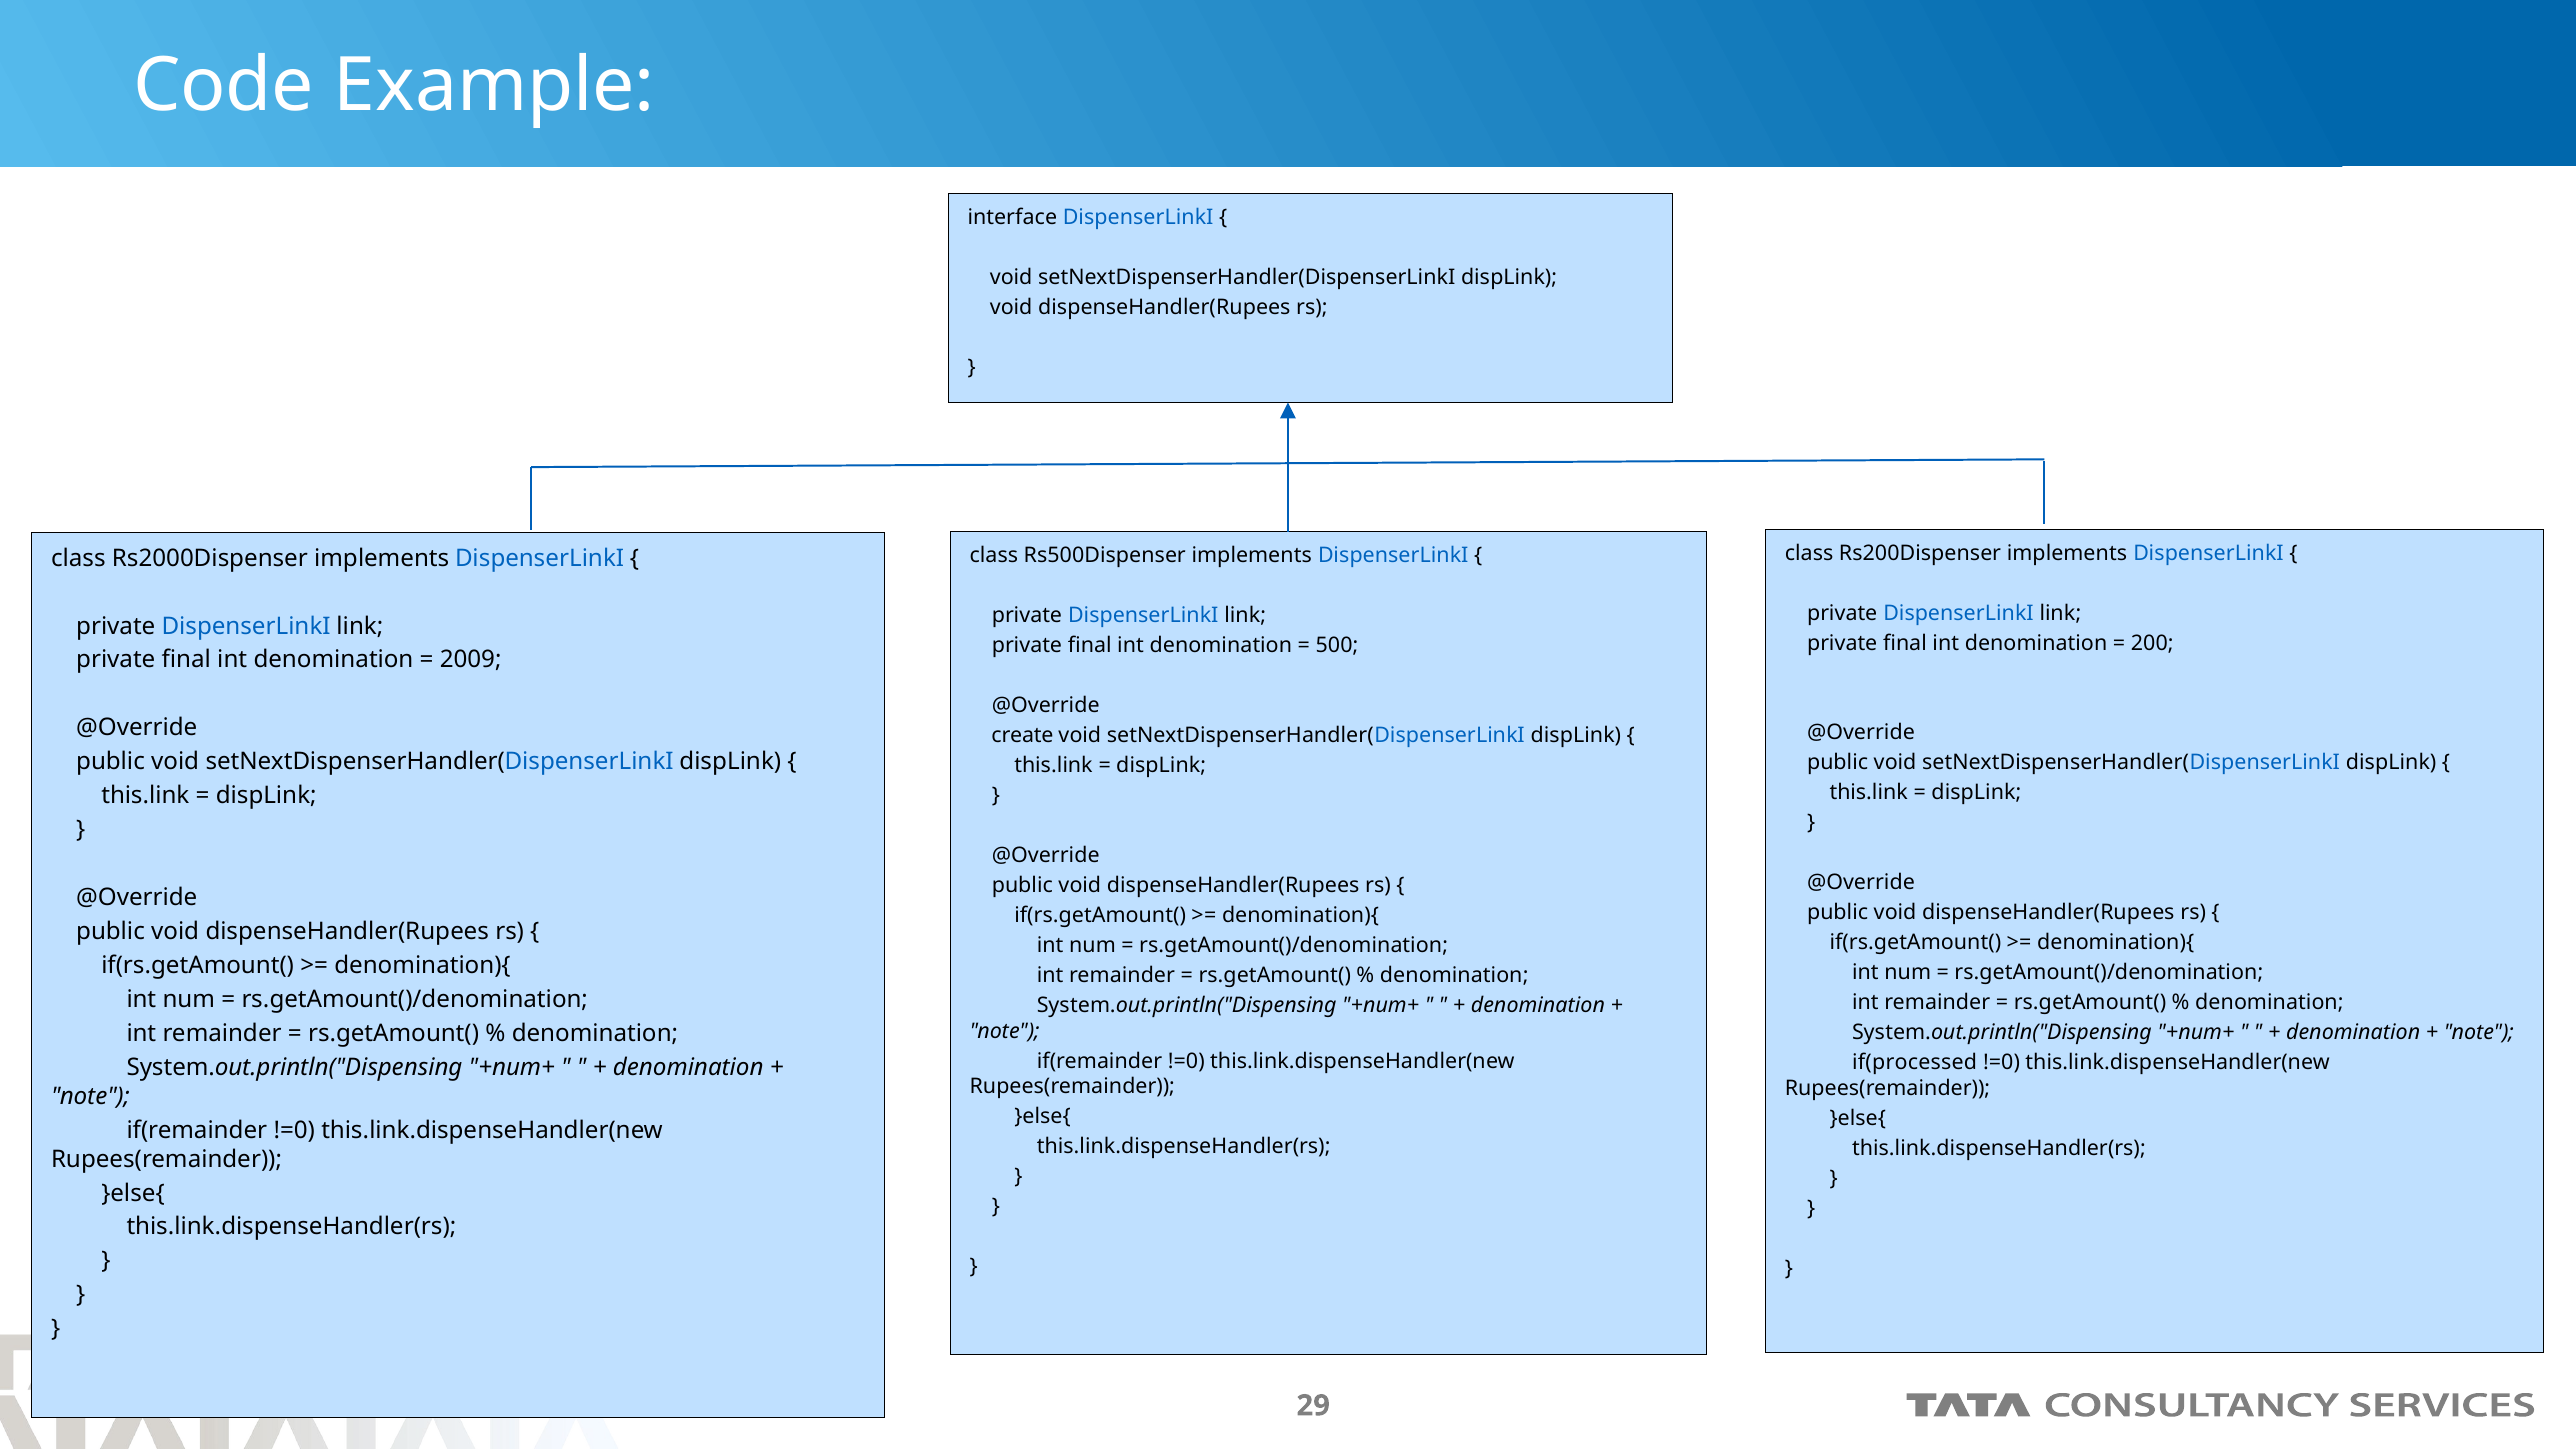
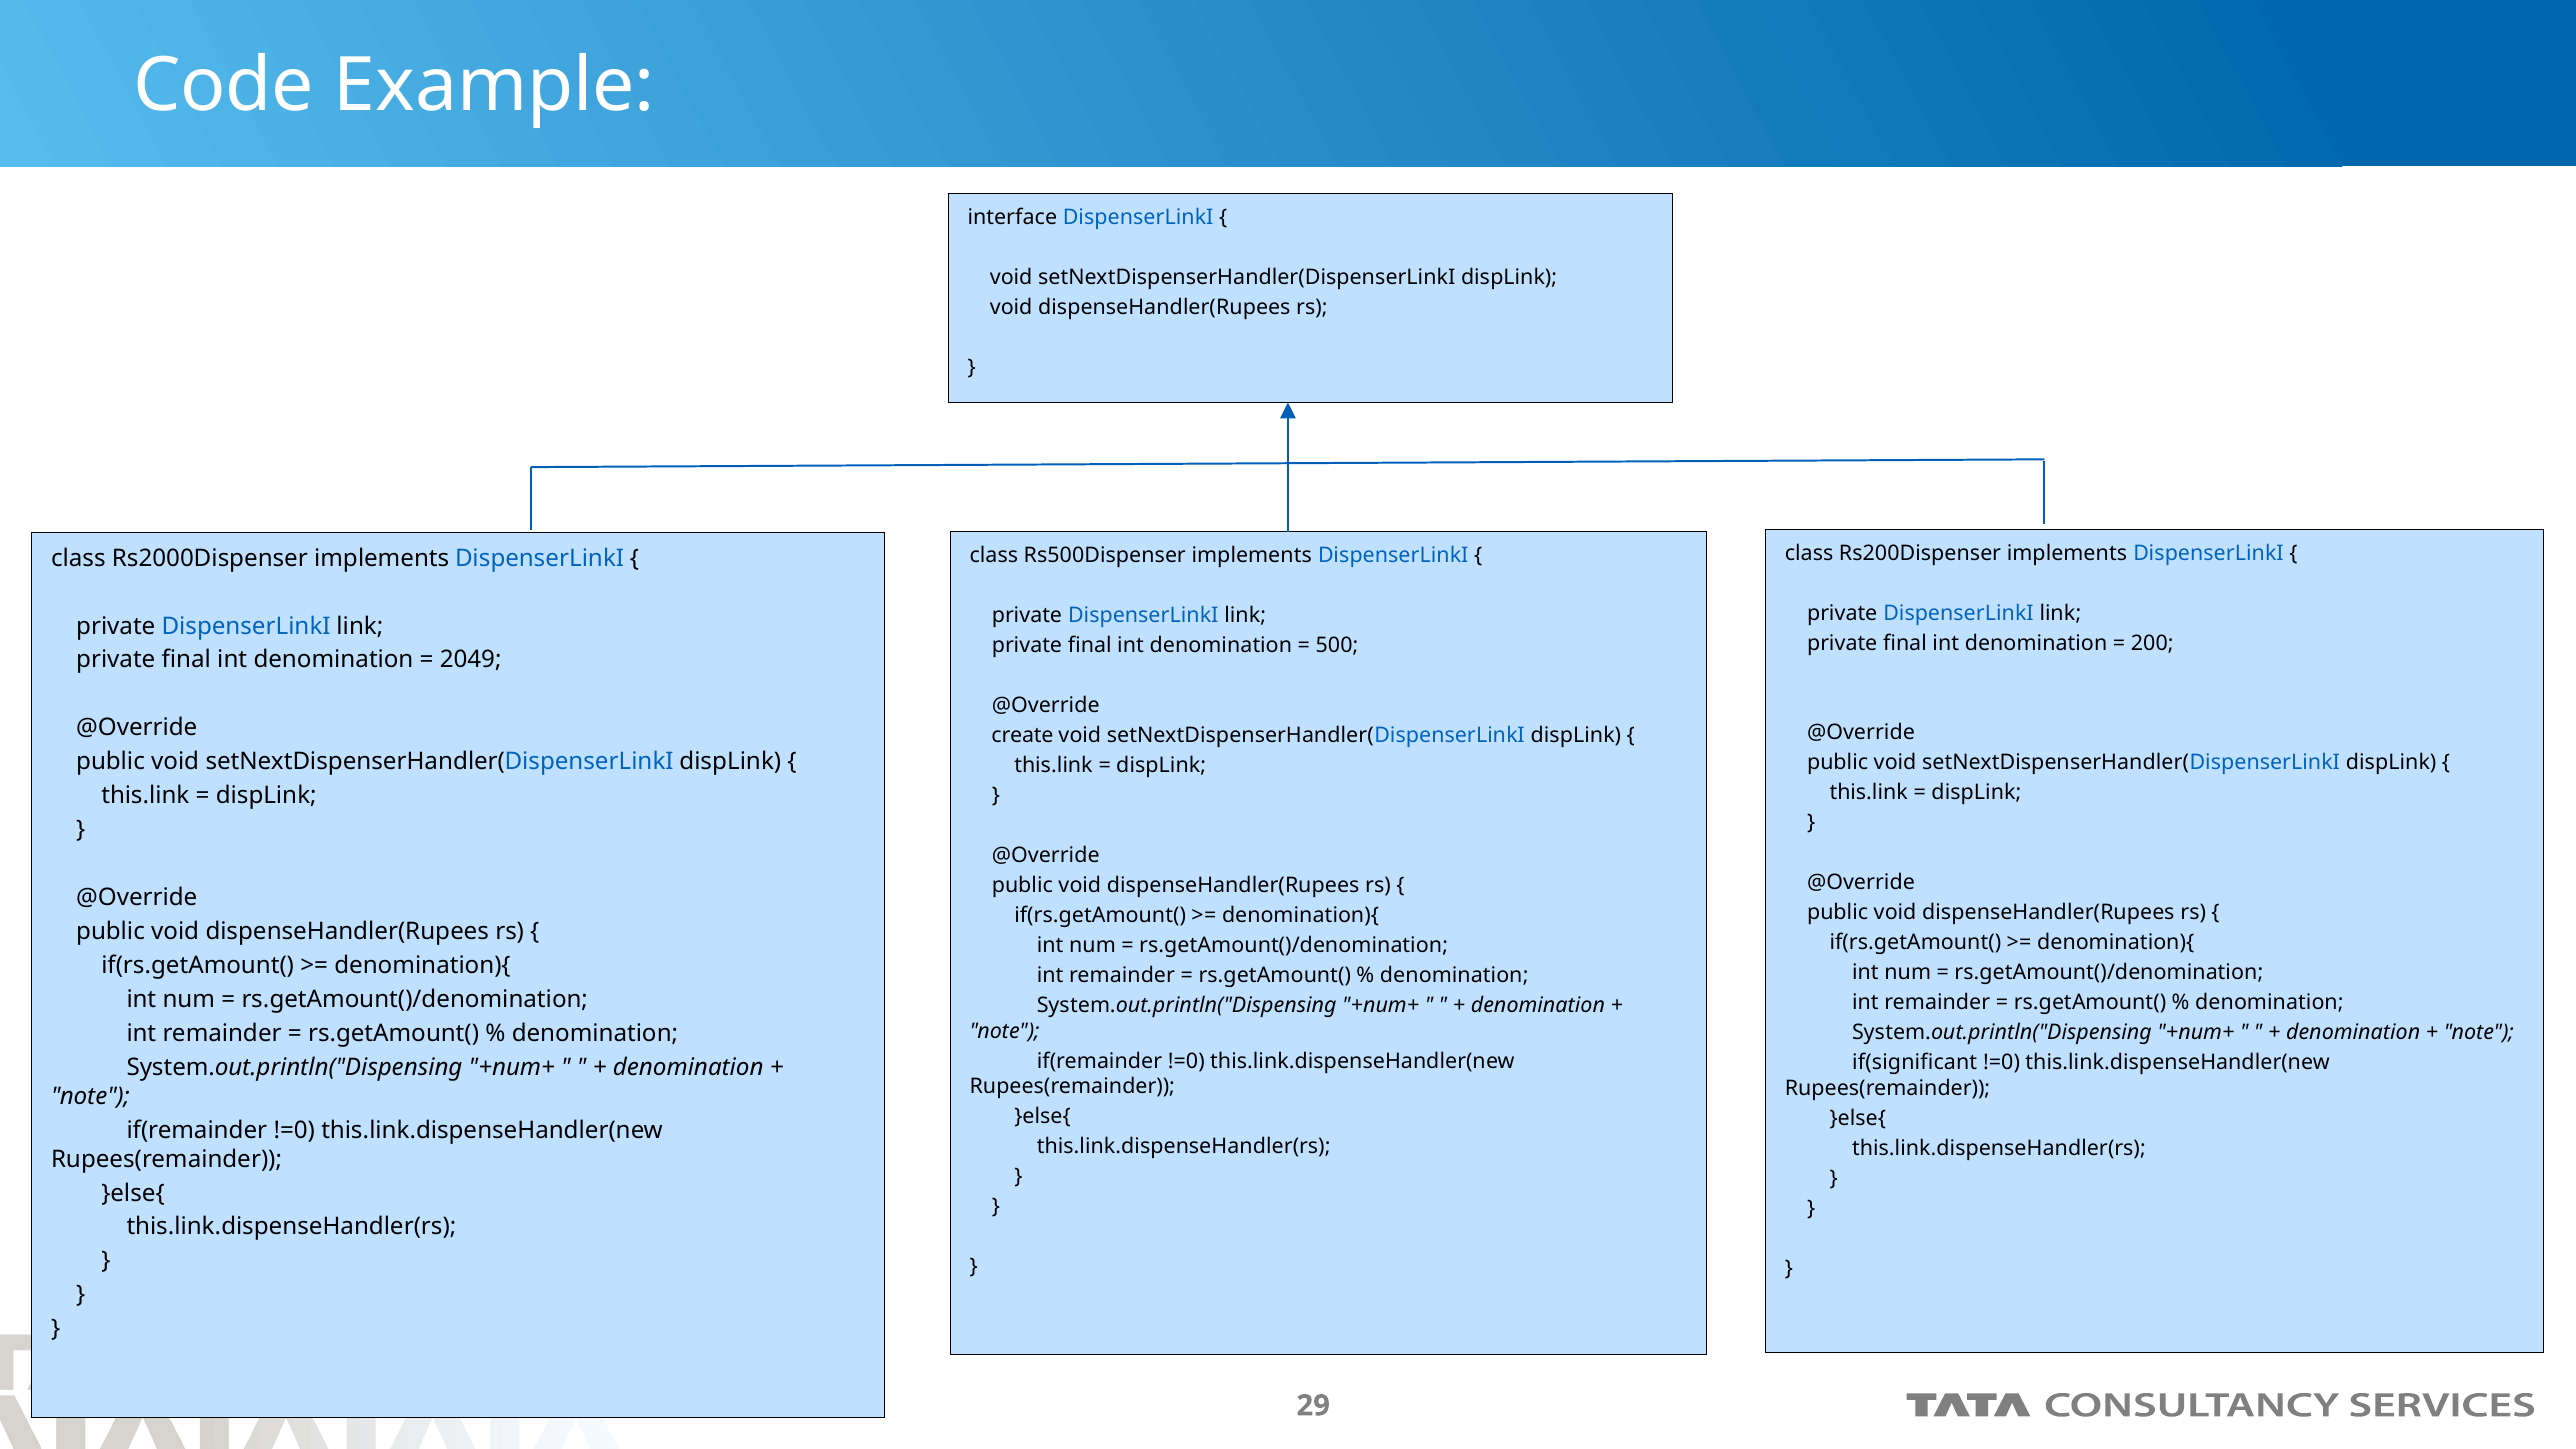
2009: 2009 -> 2049 (471, 660)
if(processed: if(processed -> if(significant (1915, 1063)
